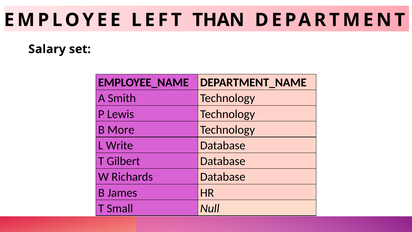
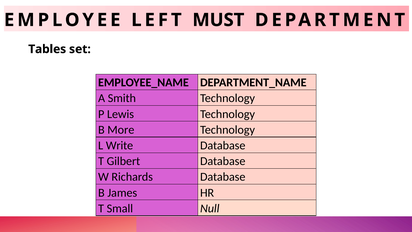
THAN: THAN -> MUST (218, 20)
Salary: Salary -> Tables (47, 49)
